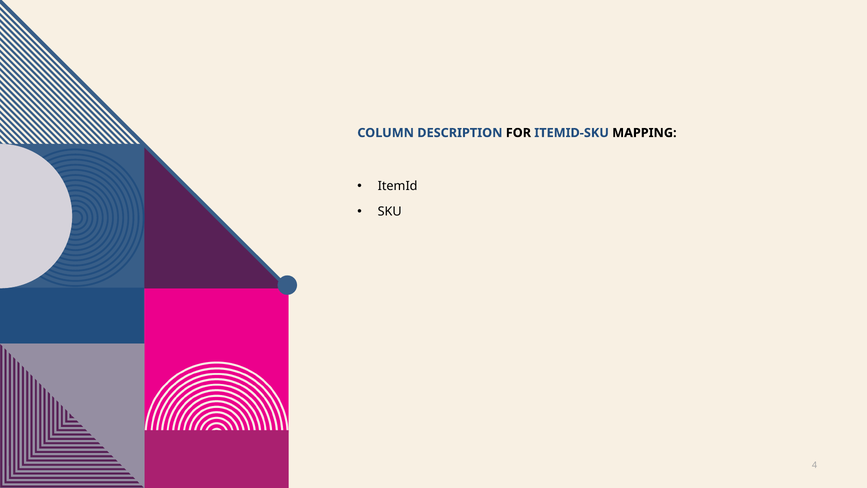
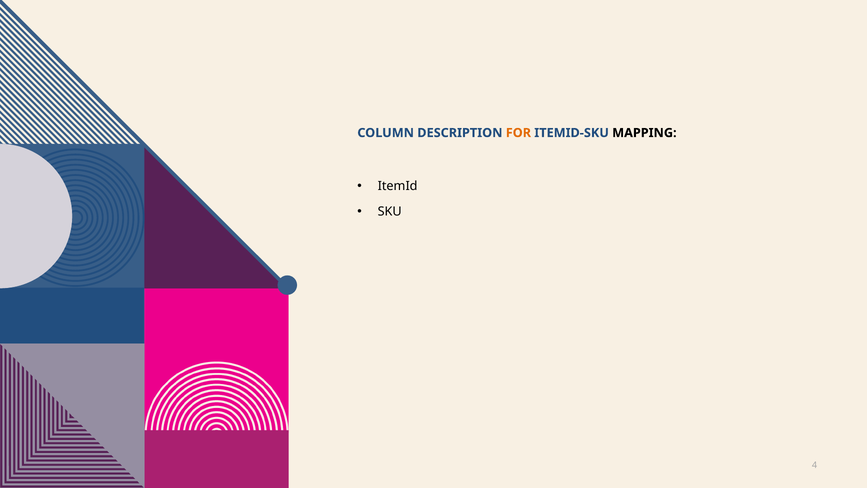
FOR colour: black -> orange (518, 133)
